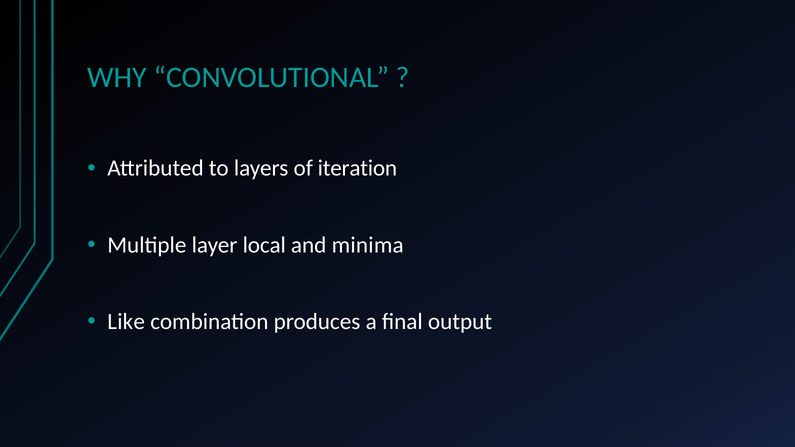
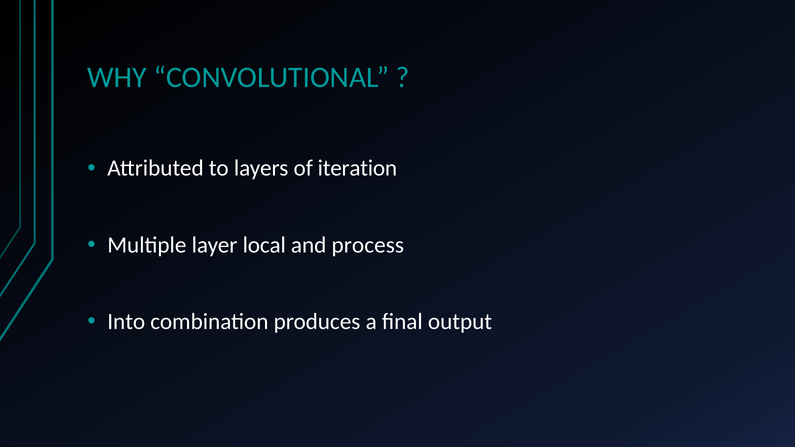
minima: minima -> process (368, 245)
Like: Like -> Into (126, 322)
